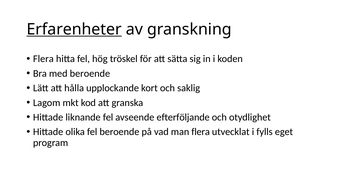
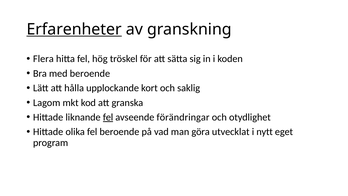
fel underline: none -> present (108, 117)
efterföljande: efterföljande -> förändringar (183, 117)
man flera: flera -> göra (201, 132)
fylls: fylls -> nytt (265, 132)
